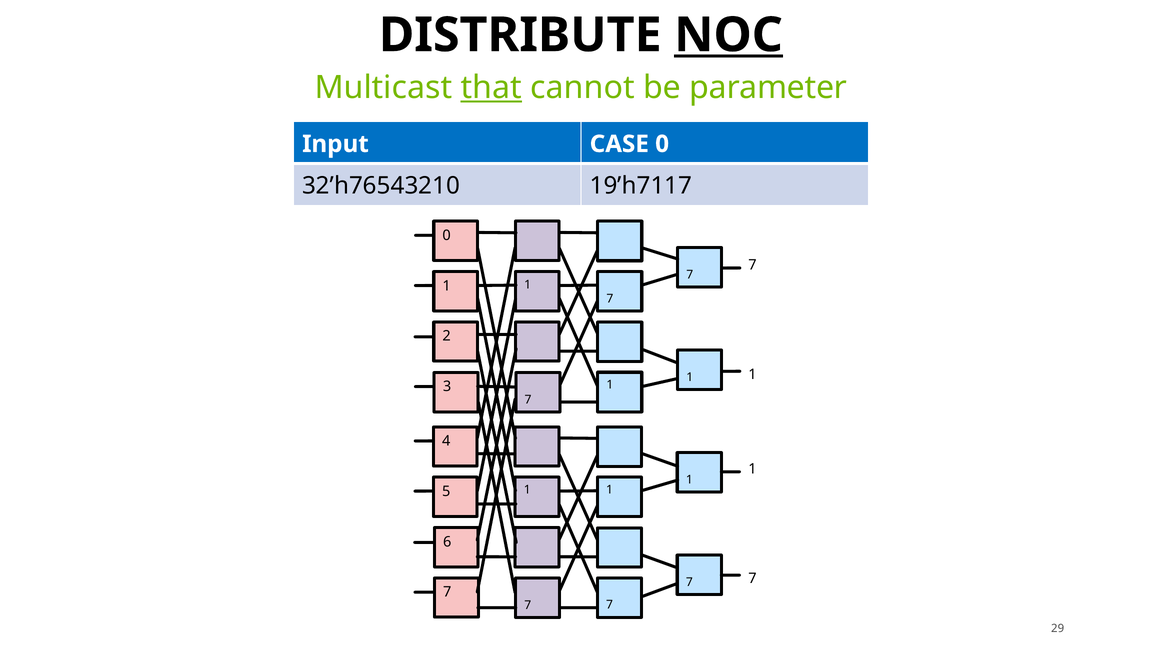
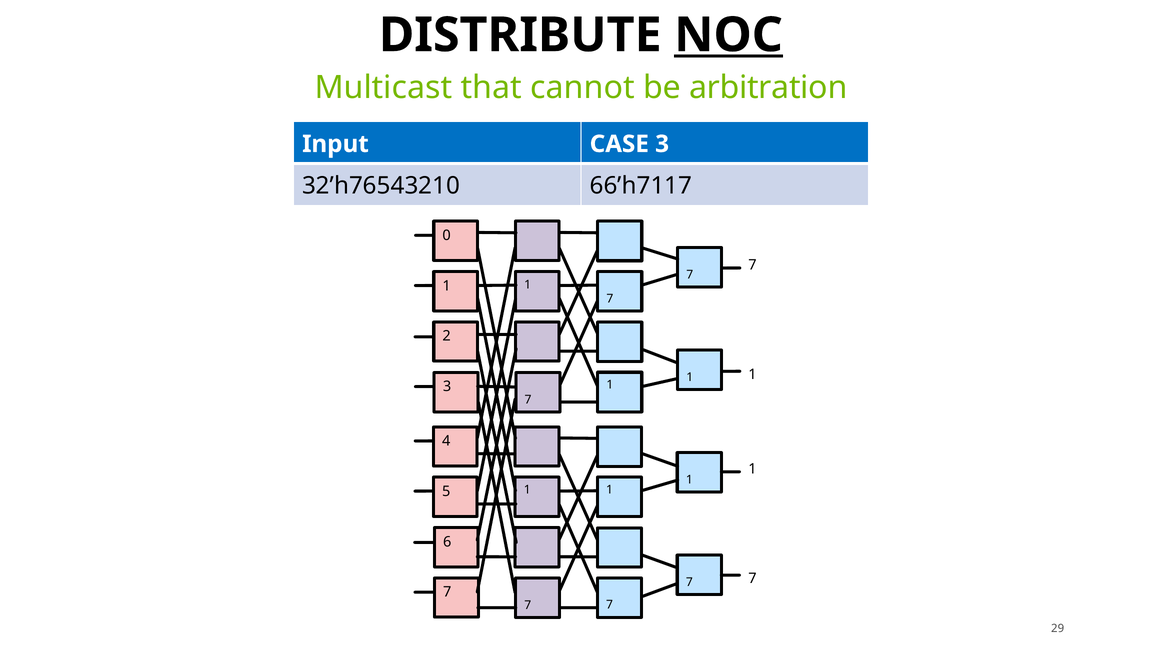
that underline: present -> none (491, 88)
parameter: parameter -> arbitration (768, 88)
CASE 0: 0 -> 3 (662, 144)
19’h7117: 19’h7117 -> 66’h7117 (641, 186)
